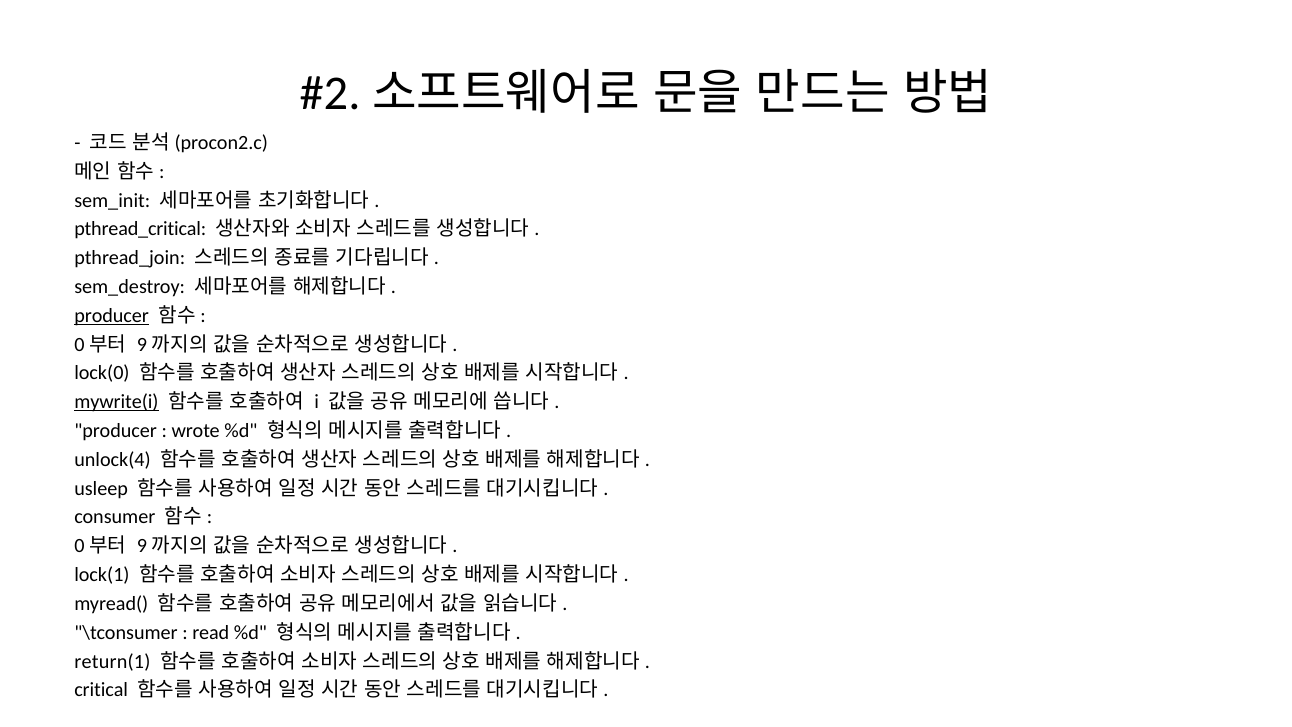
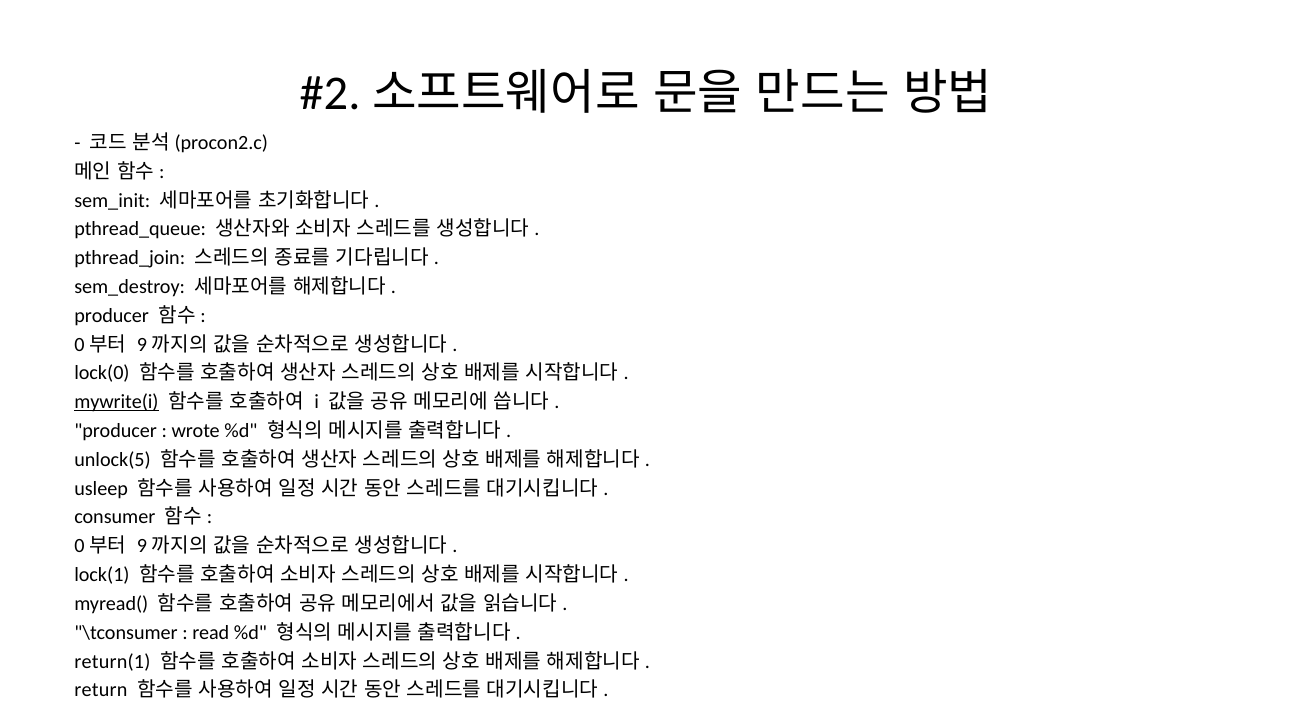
pthread_critical: pthread_critical -> pthread_queue (140, 229)
producer underline: present -> none (112, 316)
unlock(4: unlock(4 -> unlock(5 (112, 460)
critical: critical -> return (101, 690)
